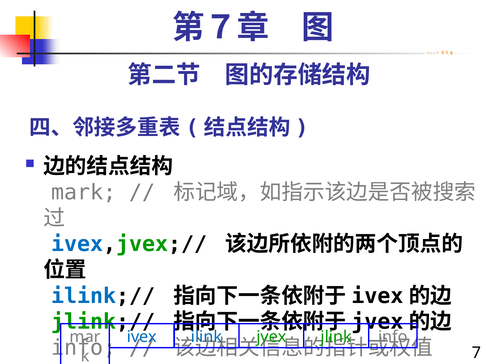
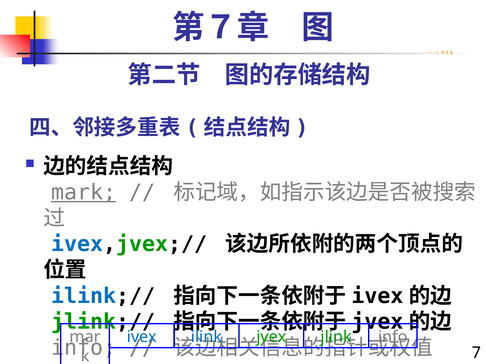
mark underline: none -> present (84, 193)
